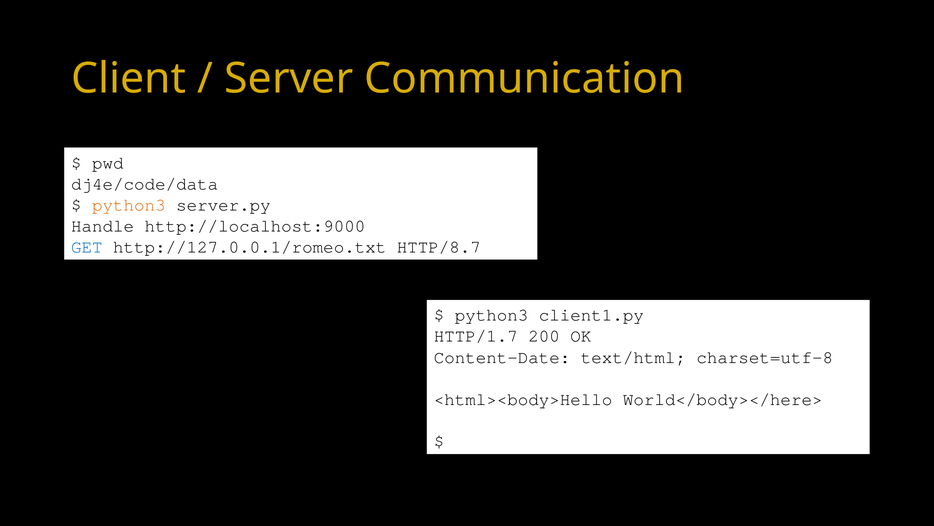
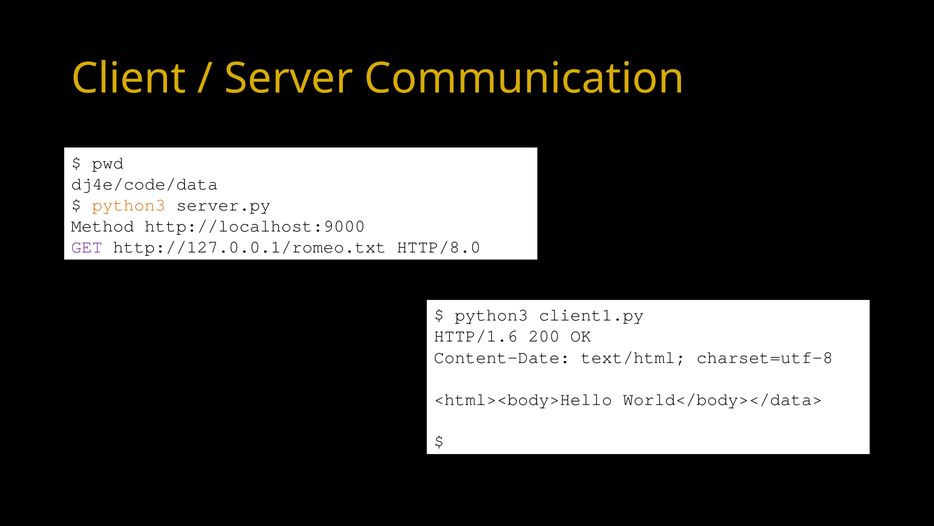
Handle: Handle -> Method (103, 226)
GET colour: blue -> purple (87, 247)
HTTP/8.7: HTTP/8.7 -> HTTP/8.0 (439, 247)
HTTP/1.7: HTTP/1.7 -> HTTP/1.6 (476, 336)
World</body></here>: World</body></here> -> World</body></data> (723, 399)
